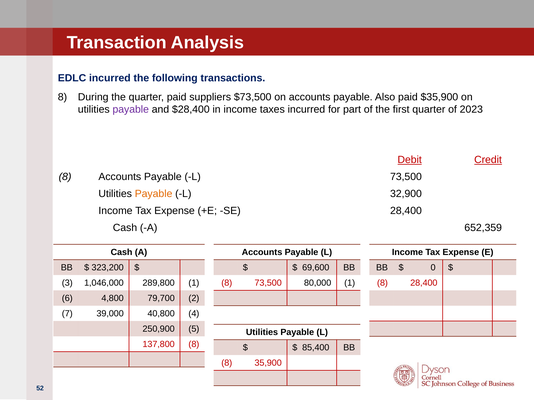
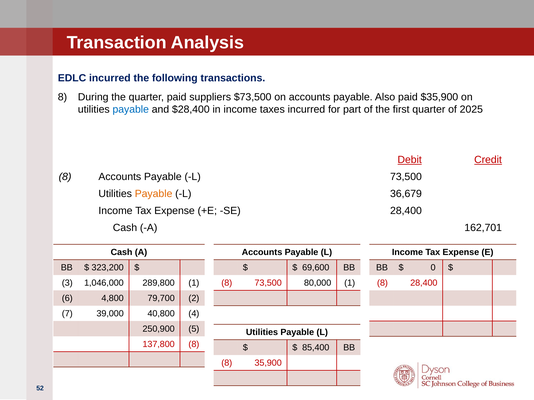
payable colour: purple -> blue (131, 110)
2023: 2023 -> 2025 (471, 110)
32,900: 32,900 -> 36,679 (406, 194)
652,359: 652,359 -> 162,701 (483, 228)
